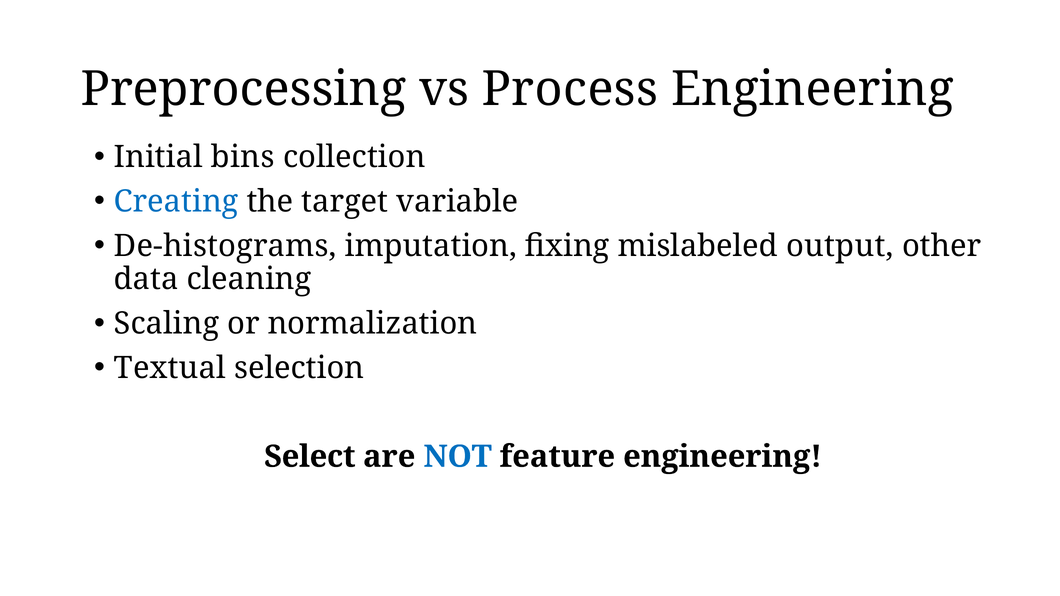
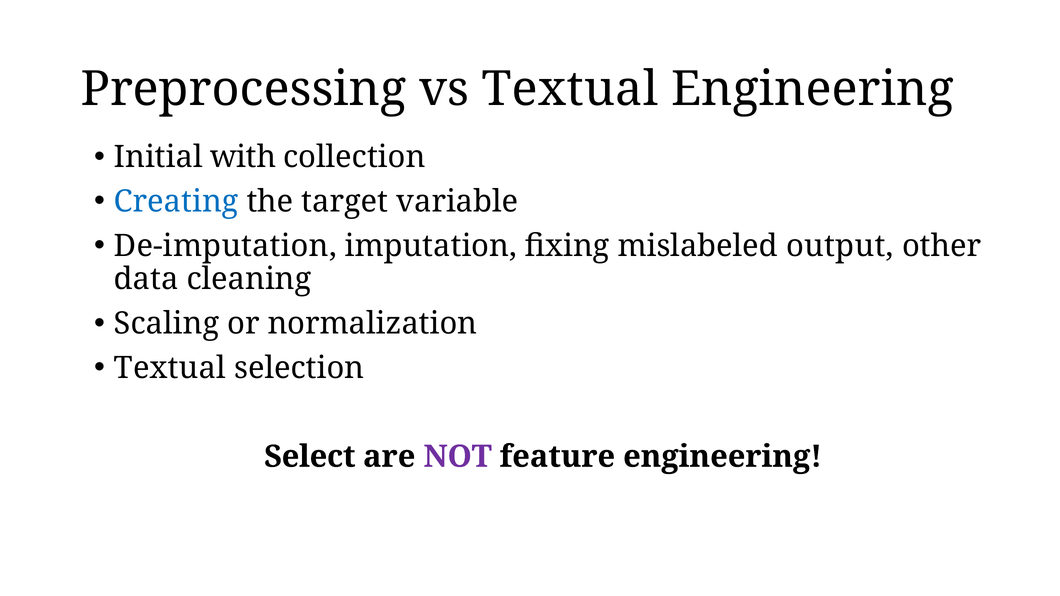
vs Process: Process -> Textual (570, 89)
bins: bins -> with (243, 157)
De-histograms: De-histograms -> De-imputation (225, 246)
NOT colour: blue -> purple (458, 457)
